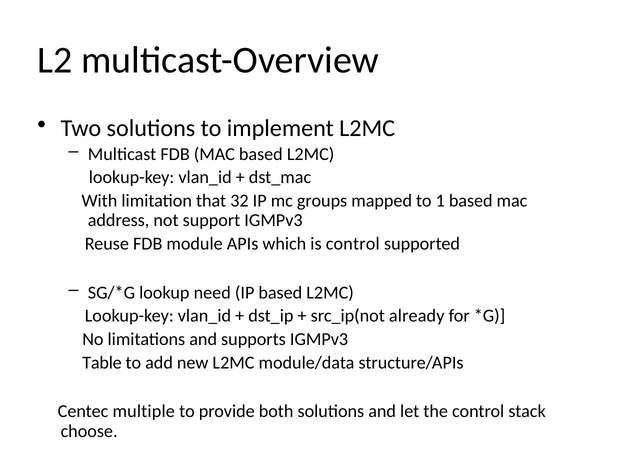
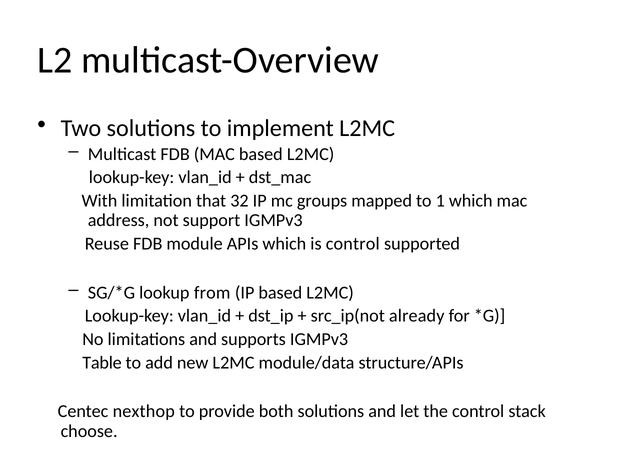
1 based: based -> which (471, 201)
need: need -> from (212, 292)
multiple: multiple -> nexthop (144, 411)
